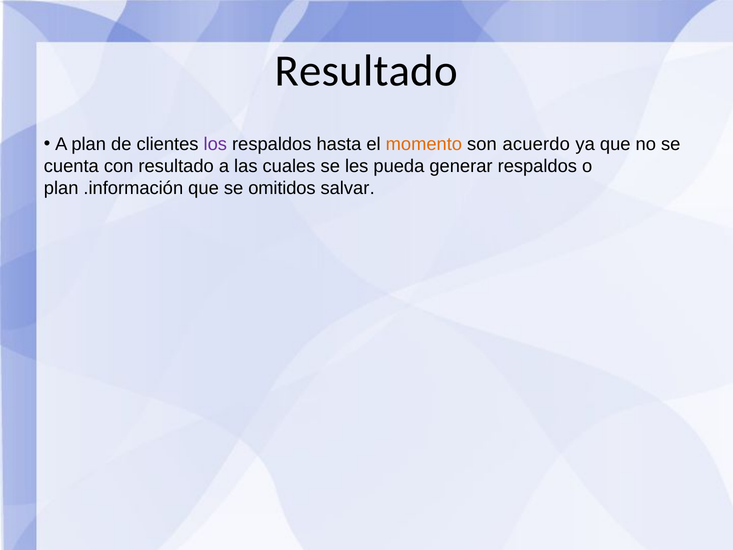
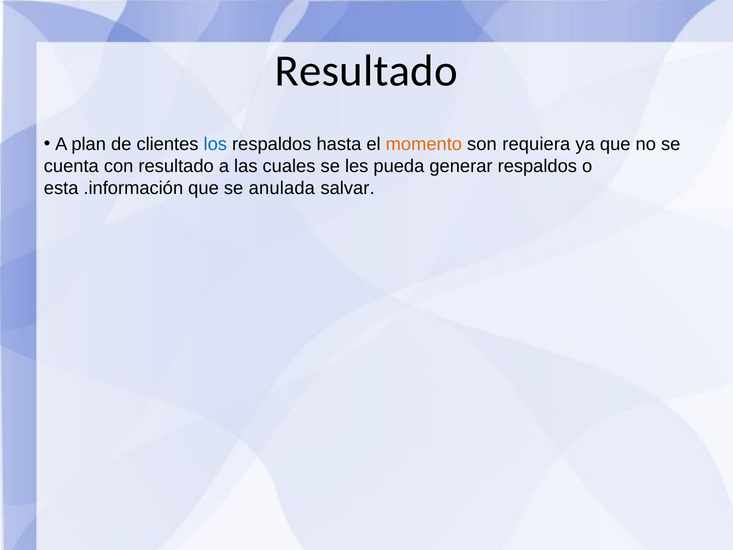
los colour: purple -> blue (215, 144)
acuerdo: acuerdo -> requiera (536, 144)
plan: plan -> esta (61, 188)
omitidos: omitidos -> anulada (282, 188)
